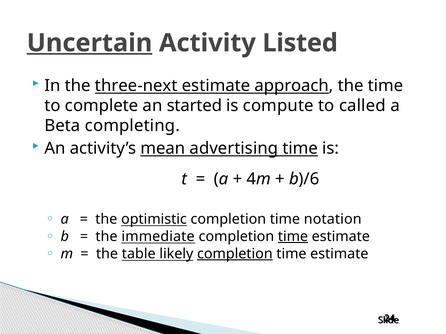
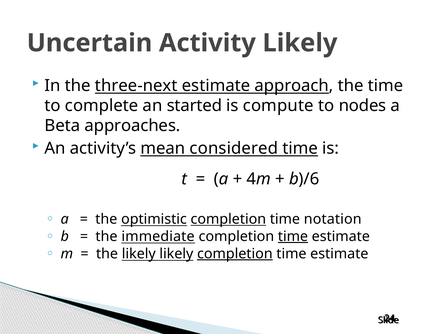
Uncertain underline: present -> none (89, 43)
Activity Listed: Listed -> Likely (300, 43)
called: called -> nodes (363, 106)
completing: completing -> approaches (133, 126)
advertising: advertising -> considered (234, 148)
completion underline: none -> present (228, 220)
the table: table -> likely (139, 254)
